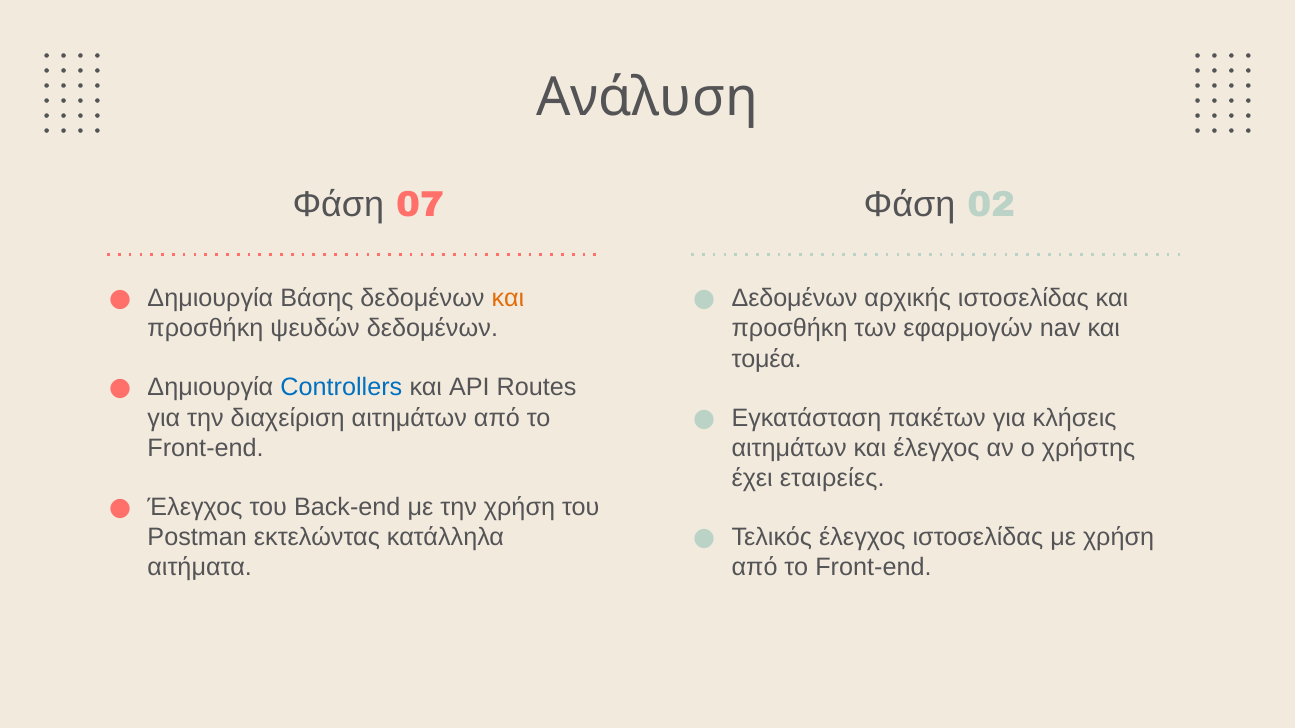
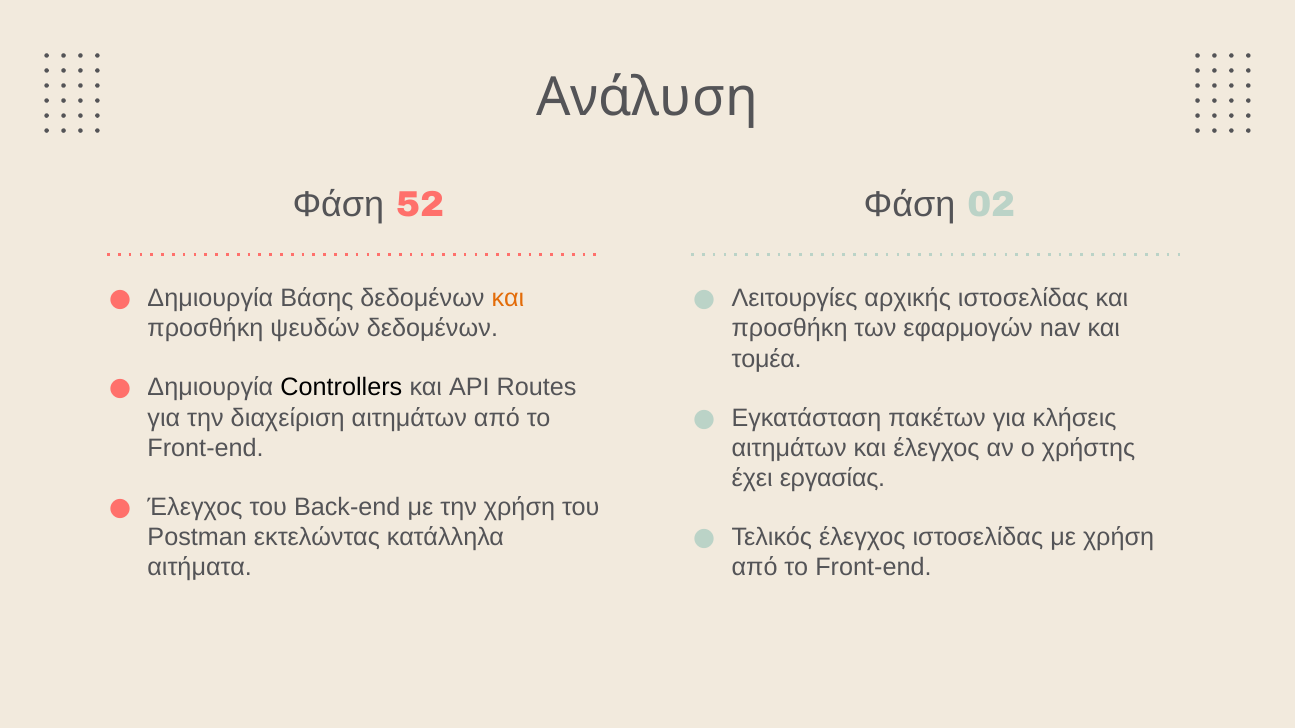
07: 07 -> 52 (420, 205)
Δεδομένων: Δεδομένων -> Λειτουργίες (795, 299)
Controllers colour: blue -> black (341, 388)
εταιρείες: εταιρείες -> εργασίας (832, 479)
